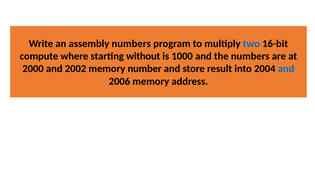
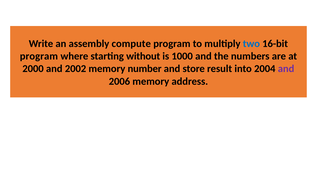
assembly numbers: numbers -> compute (131, 44)
compute: compute -> program (39, 56)
and colour: blue -> purple (286, 69)
